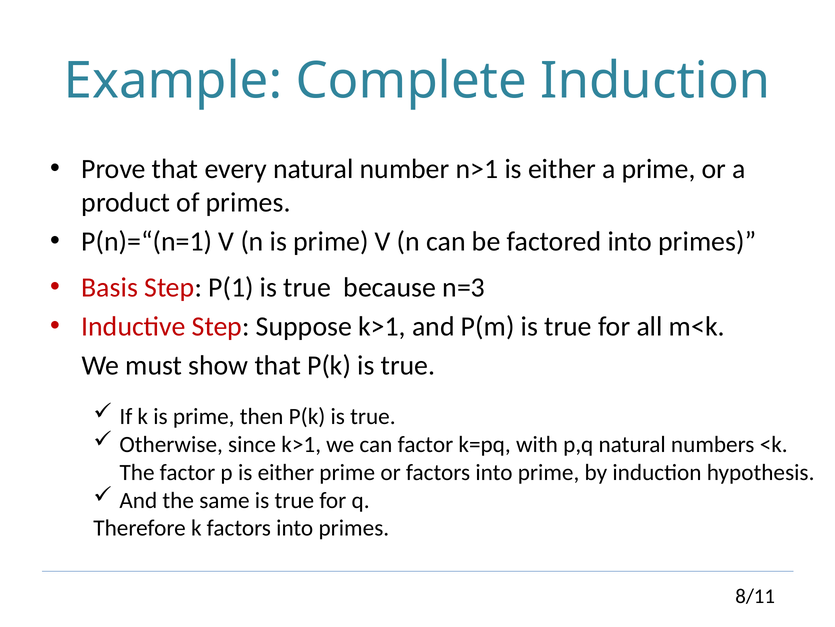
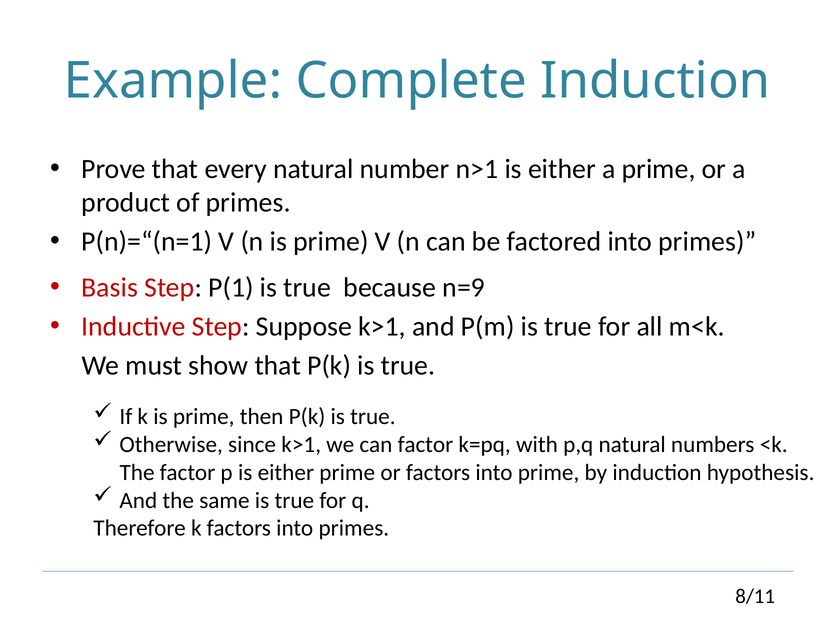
n=3: n=3 -> n=9 (464, 287)
